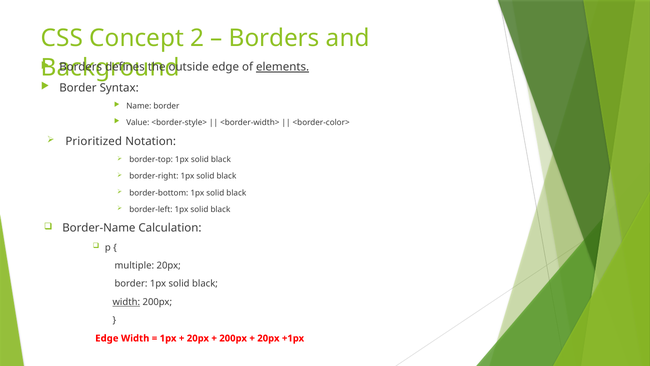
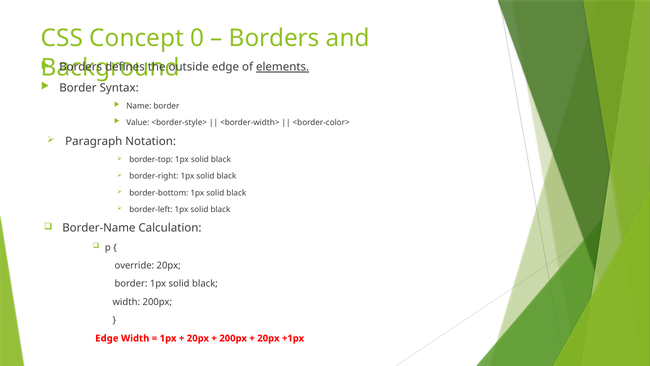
2: 2 -> 0 (197, 38)
Prioritized: Prioritized -> Paragraph (94, 141)
multiple: multiple -> override (134, 265)
width underline: present -> none (126, 302)
